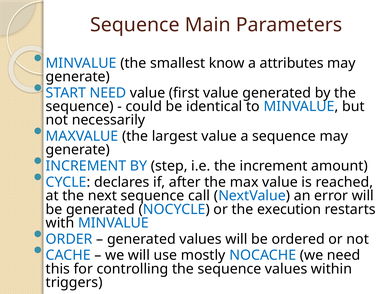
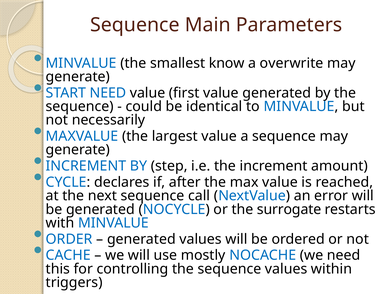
attributes: attributes -> overwrite (292, 63)
execution: execution -> surrogate (289, 209)
